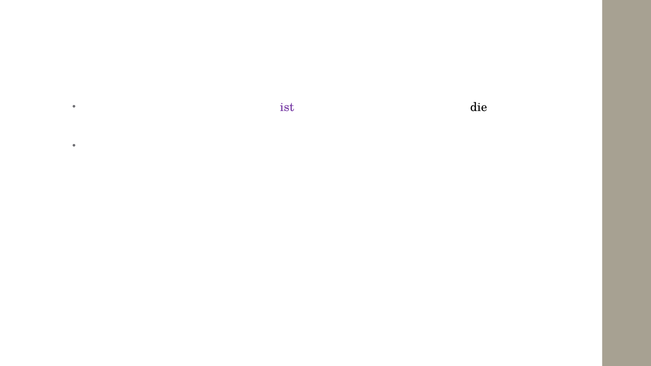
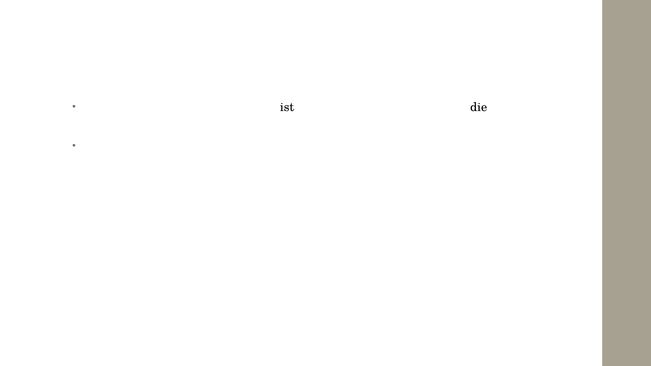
ist colour: purple -> black (287, 107)
